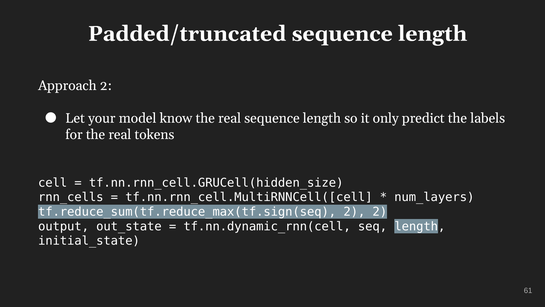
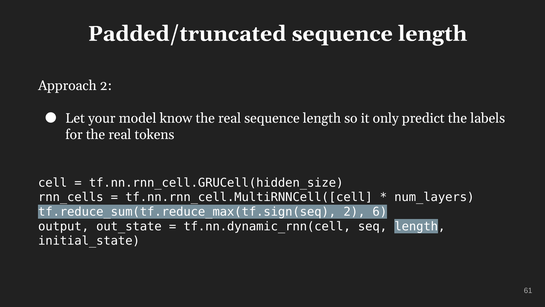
2 2: 2 -> 6 (380, 212)
